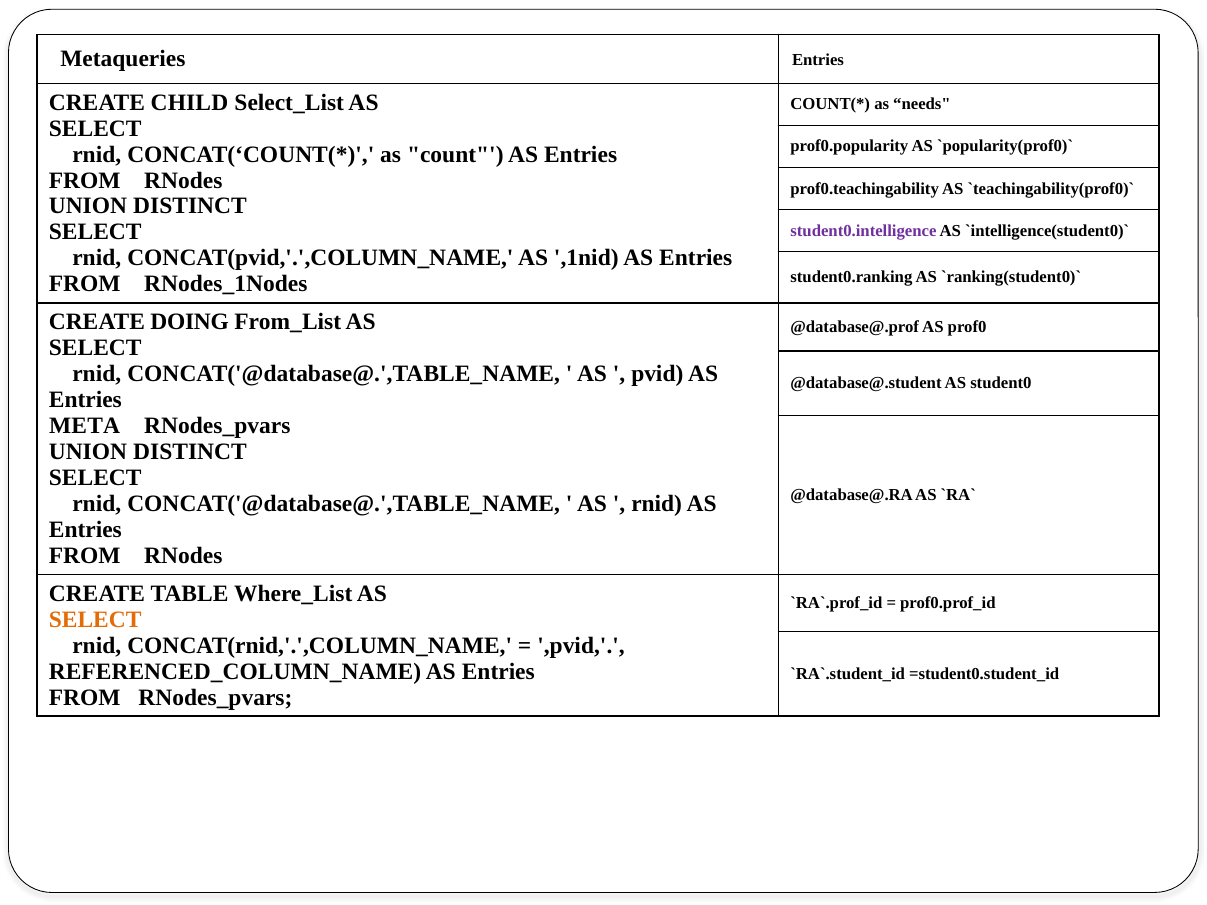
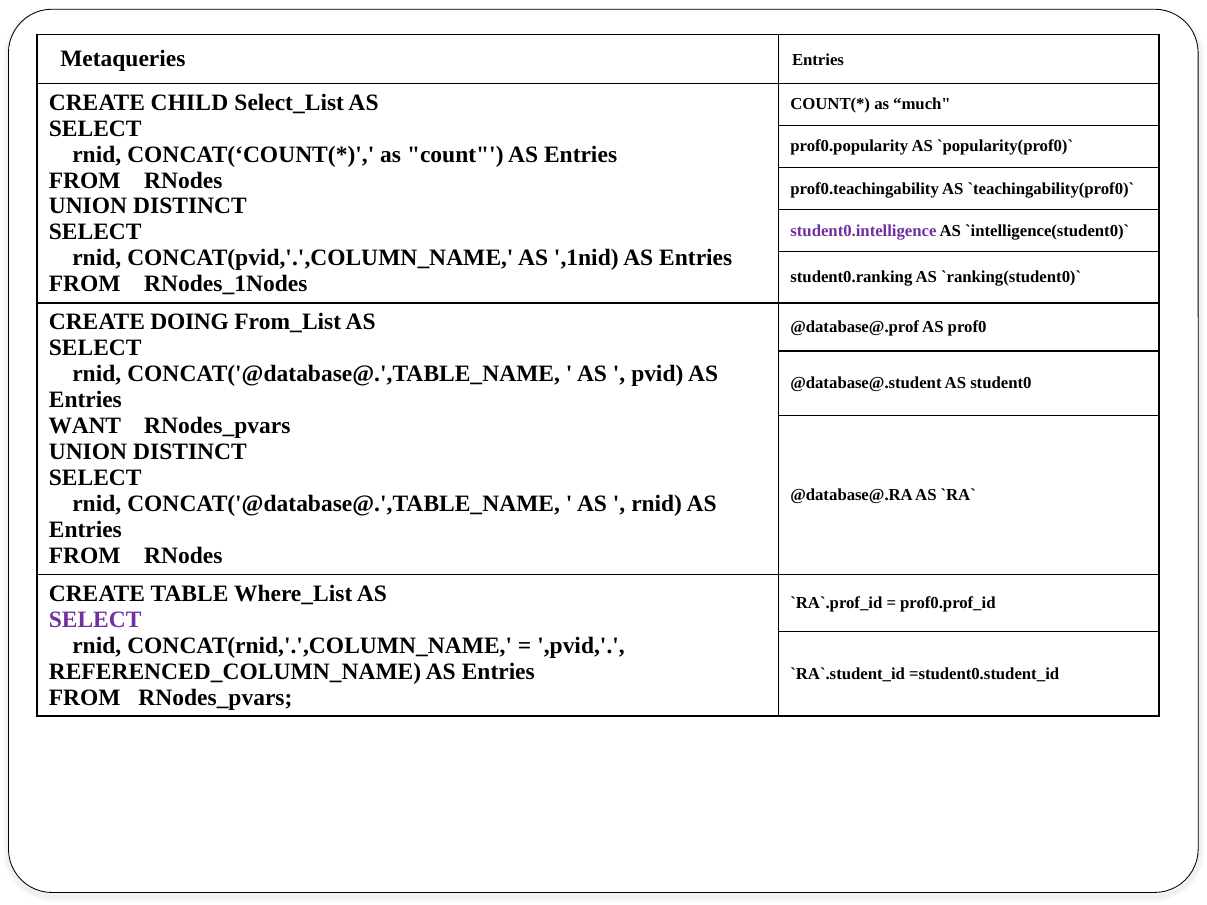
needs: needs -> much (922, 104)
META: META -> WANT (85, 426)
SELECT colour: orange -> purple (95, 620)
